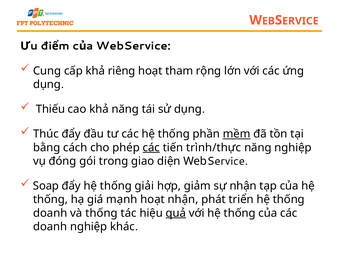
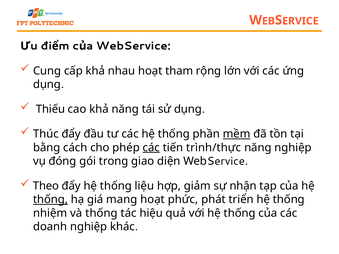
riêng: riêng -> nhau (122, 71)
Soap: Soap -> Theo (46, 186)
giải: giải -> liệu (144, 186)
thống underline: none -> present (50, 200)
mạnh: mạnh -> mang (122, 200)
hoạt nhận: nhận -> phức (183, 200)
doanh: doanh -> nhiệm (50, 213)
quả underline: present -> none (176, 213)
